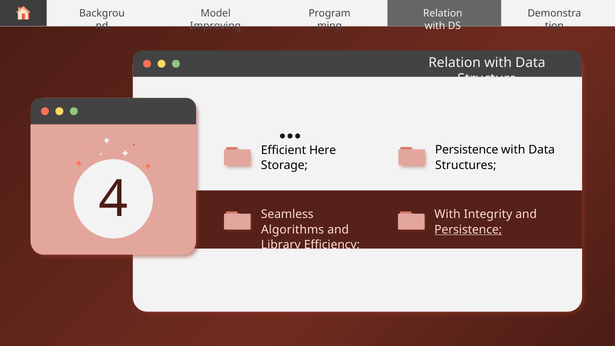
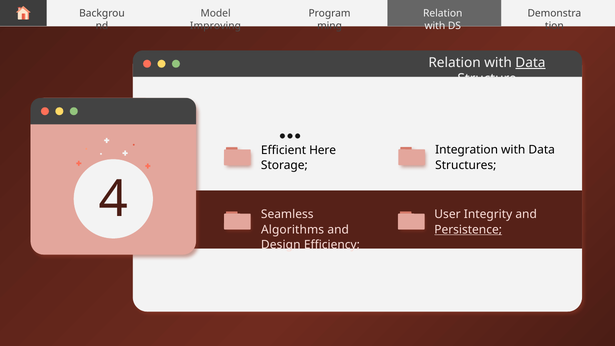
Data underline: none -> present (530, 63)
Persistence: Persistence -> Integration (467, 150)
With: With -> User (447, 214)
Library: Library -> Design (281, 245)
